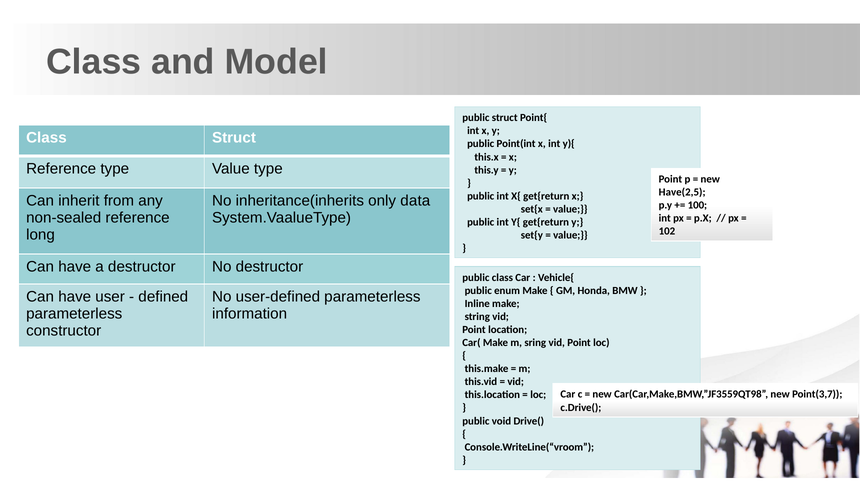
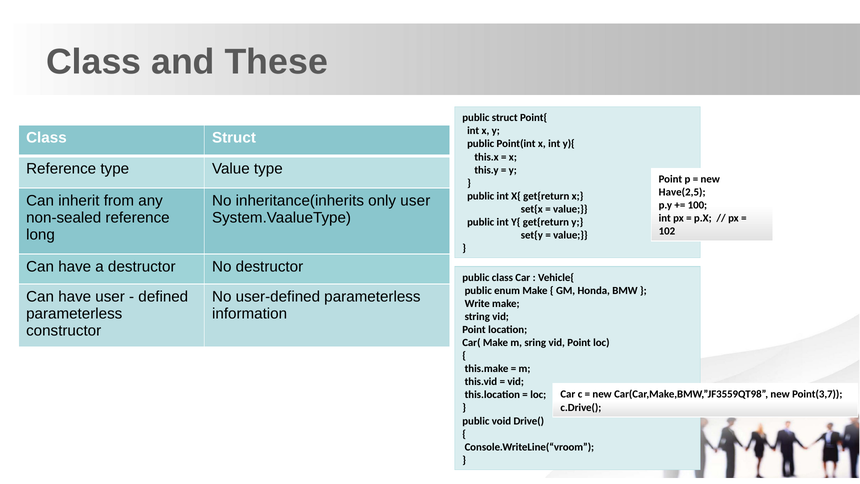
Model: Model -> These (276, 62)
only data: data -> user (415, 200)
Inline: Inline -> Write (477, 304)
